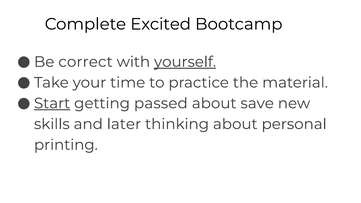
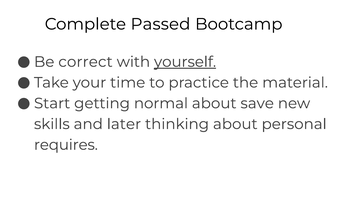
Excited: Excited -> Passed (160, 24)
Start underline: present -> none (52, 103)
passed: passed -> normal (161, 103)
printing: printing -> requires (66, 145)
